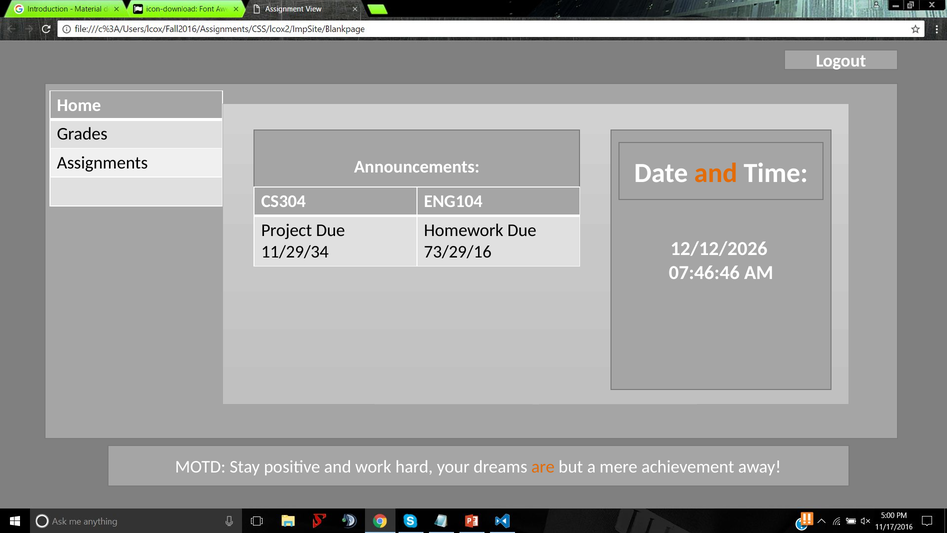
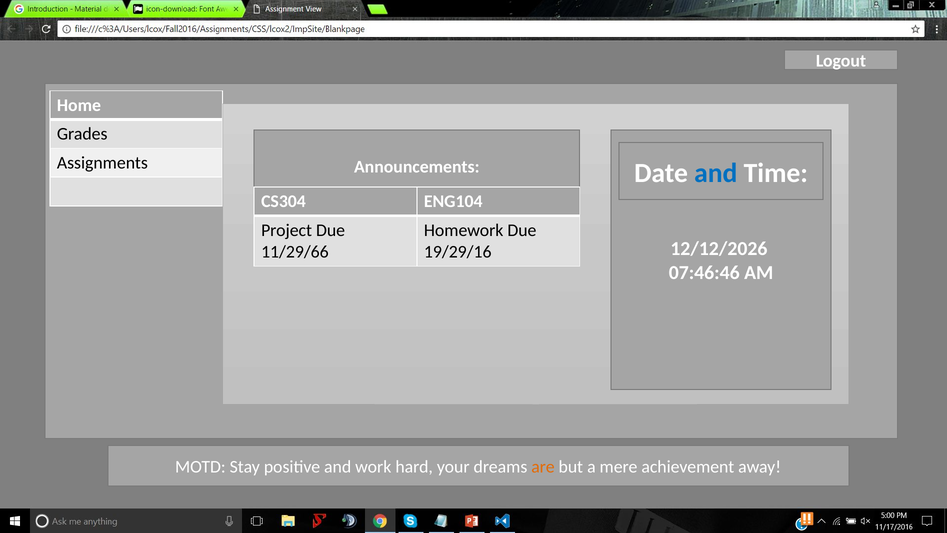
and colour: orange -> blue (716, 173)
11/29/34: 11/29/34 -> 11/29/66 (295, 252)
73/29/16: 73/29/16 -> 19/29/16 (458, 252)
